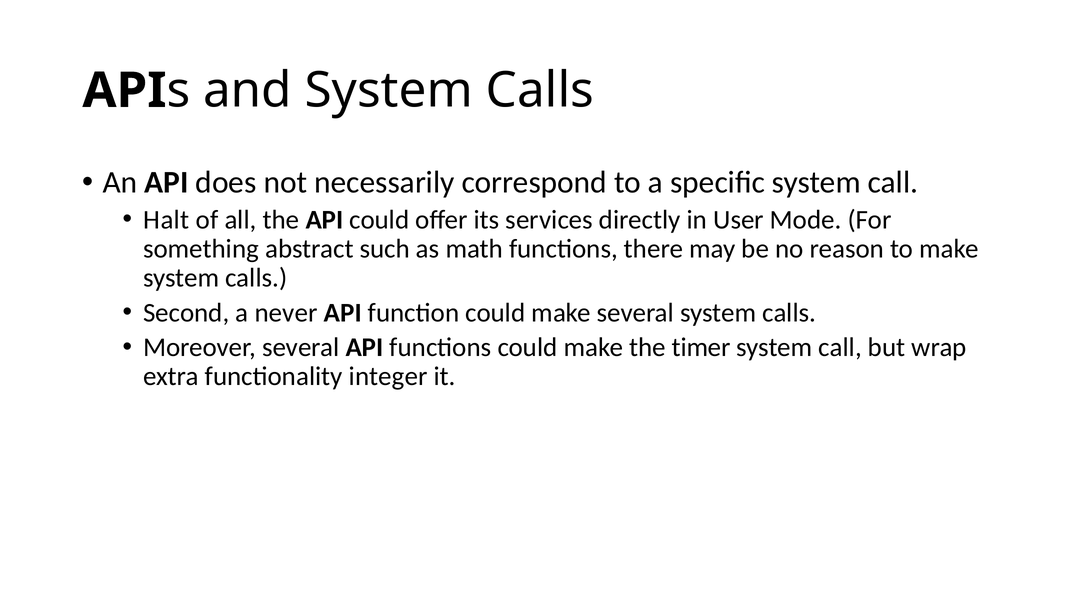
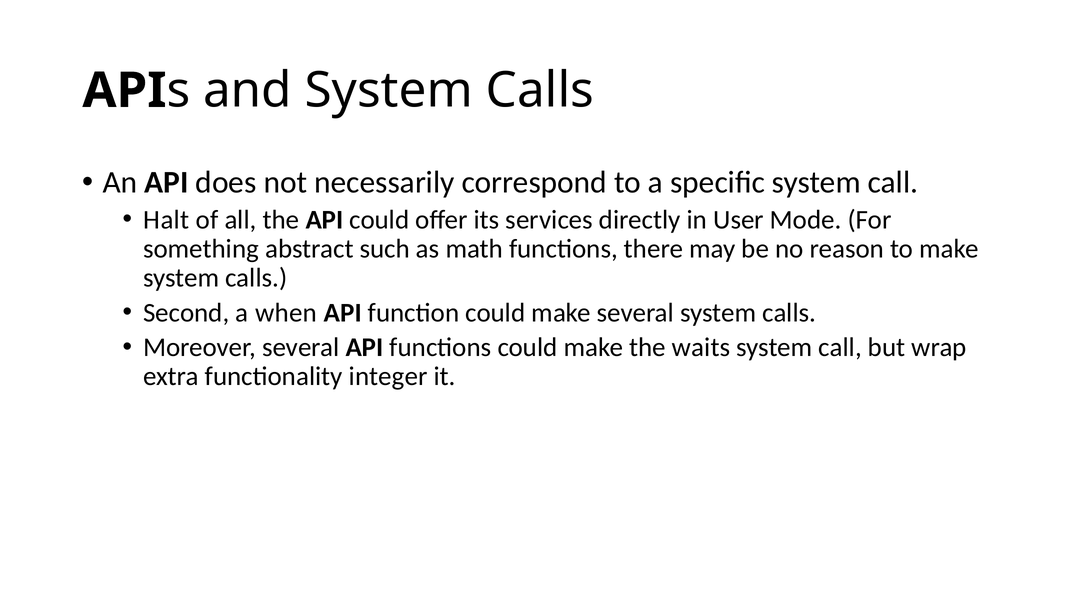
never: never -> when (286, 313)
timer: timer -> waits (701, 348)
